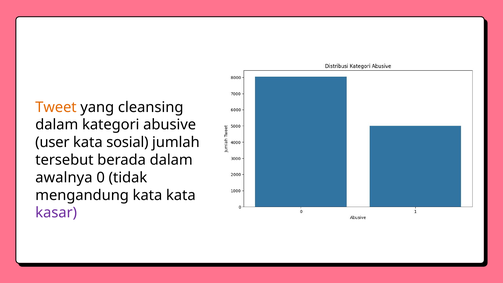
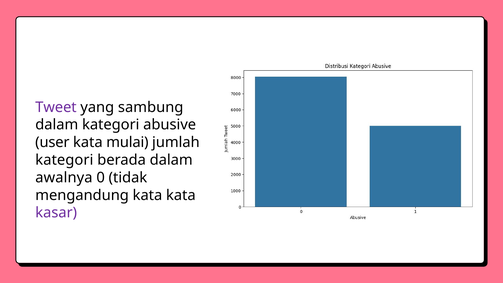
Tweet colour: orange -> purple (56, 107)
cleansing: cleansing -> sambung (151, 107)
sosial: sosial -> mulai (127, 142)
tersebut: tersebut -> kategori (64, 160)
